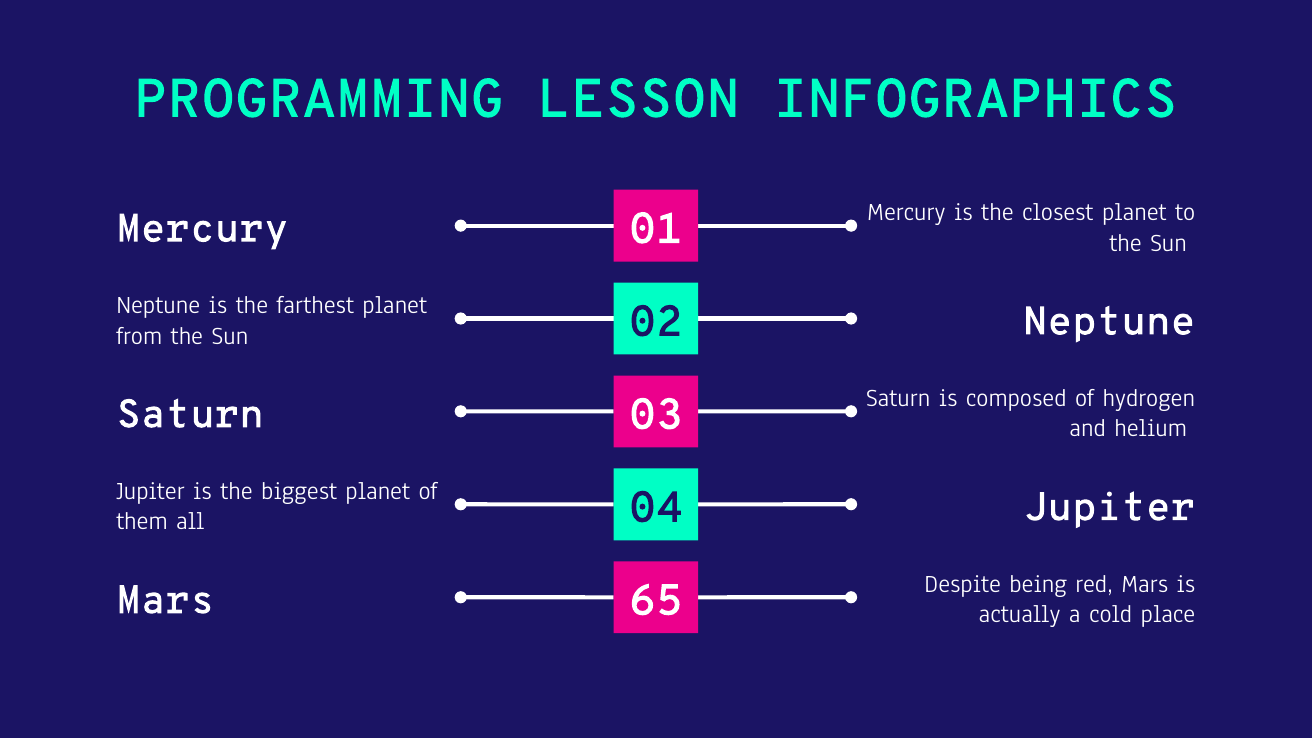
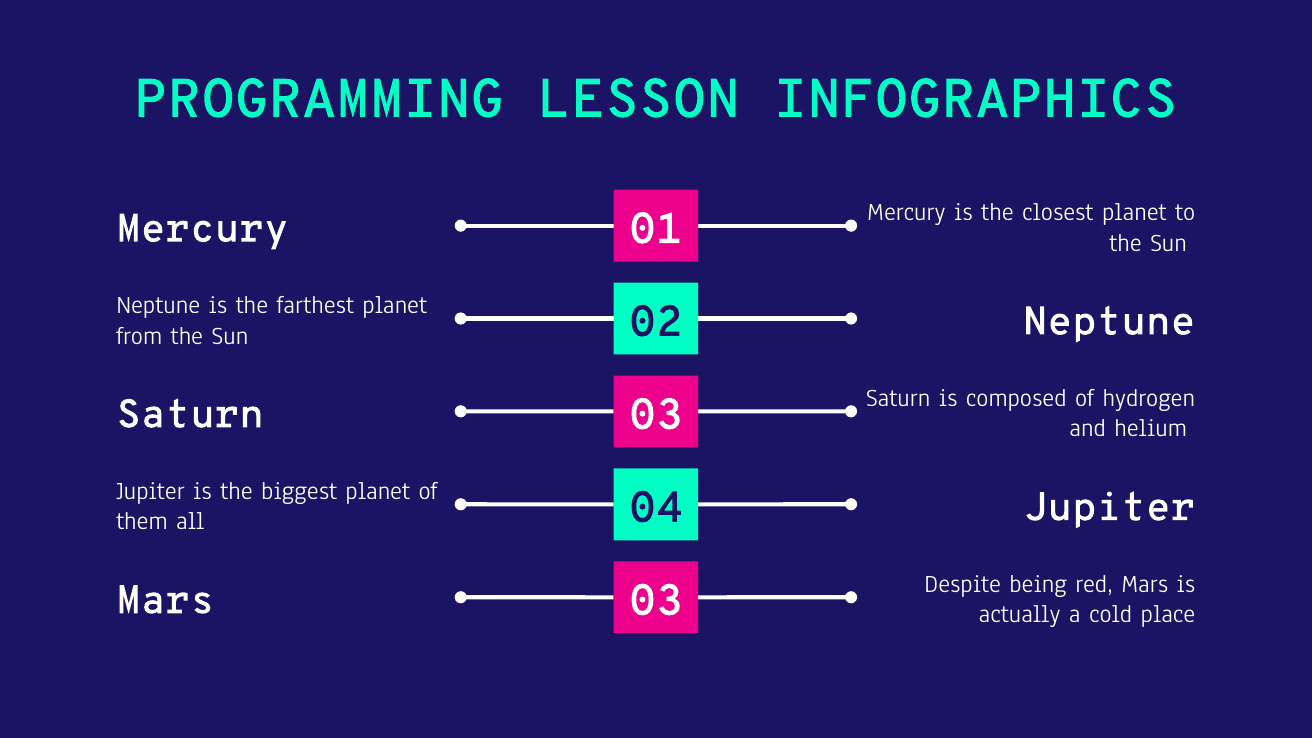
Mars 65: 65 -> 03 (656, 600)
